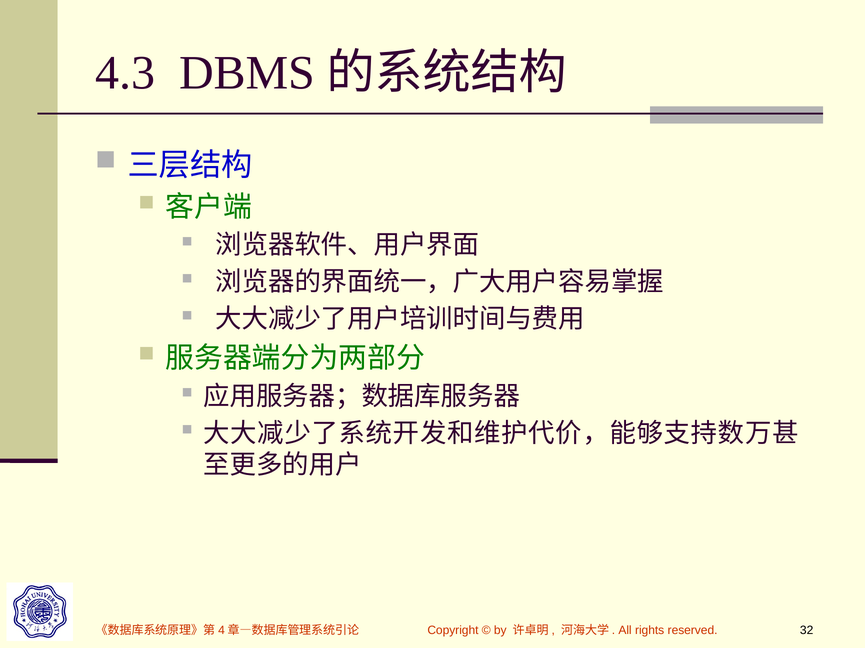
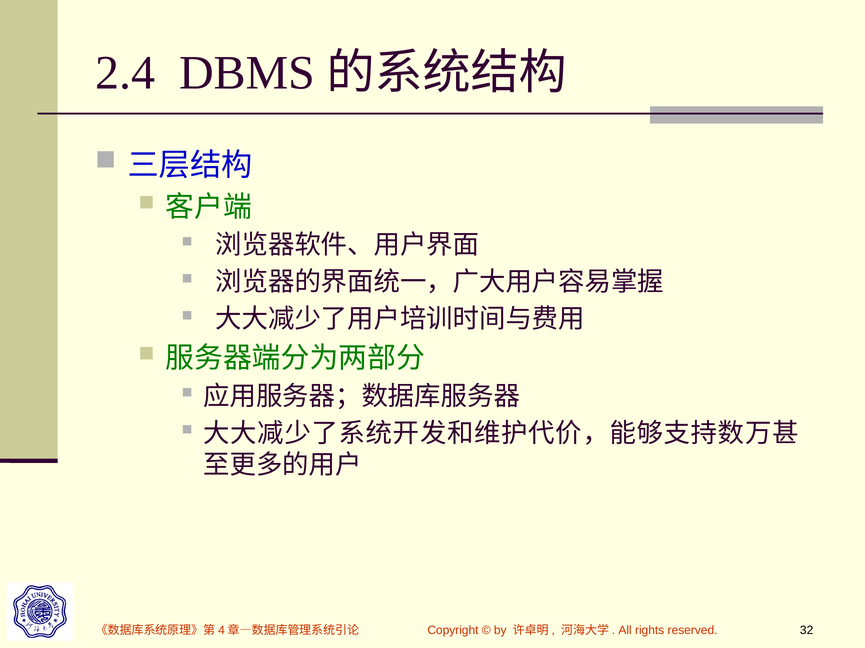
4.3: 4.3 -> 2.4 (125, 73)
